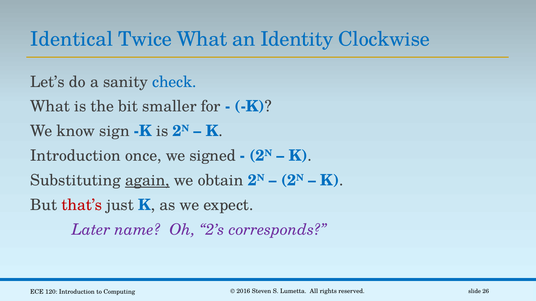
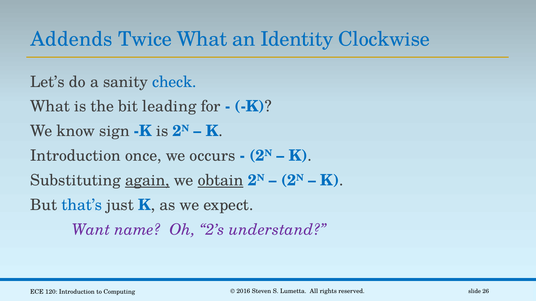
Identical: Identical -> Addends (72, 39)
smaller: smaller -> leading (169, 107)
signed: signed -> occurs (213, 156)
obtain underline: none -> present (221, 181)
that’s colour: red -> blue (82, 205)
Later: Later -> Want (91, 230)
corresponds: corresponds -> understand (278, 230)
